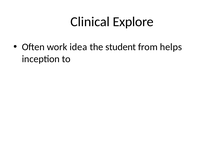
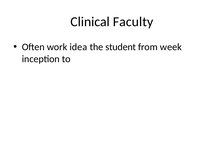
Explore: Explore -> Faculty (133, 22)
helps: helps -> week (171, 47)
